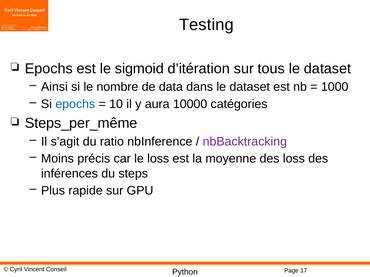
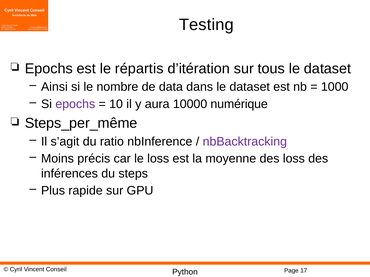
sigmoid: sigmoid -> répartis (139, 69)
epochs colour: blue -> purple (75, 104)
catégories: catégories -> numérique (239, 104)
